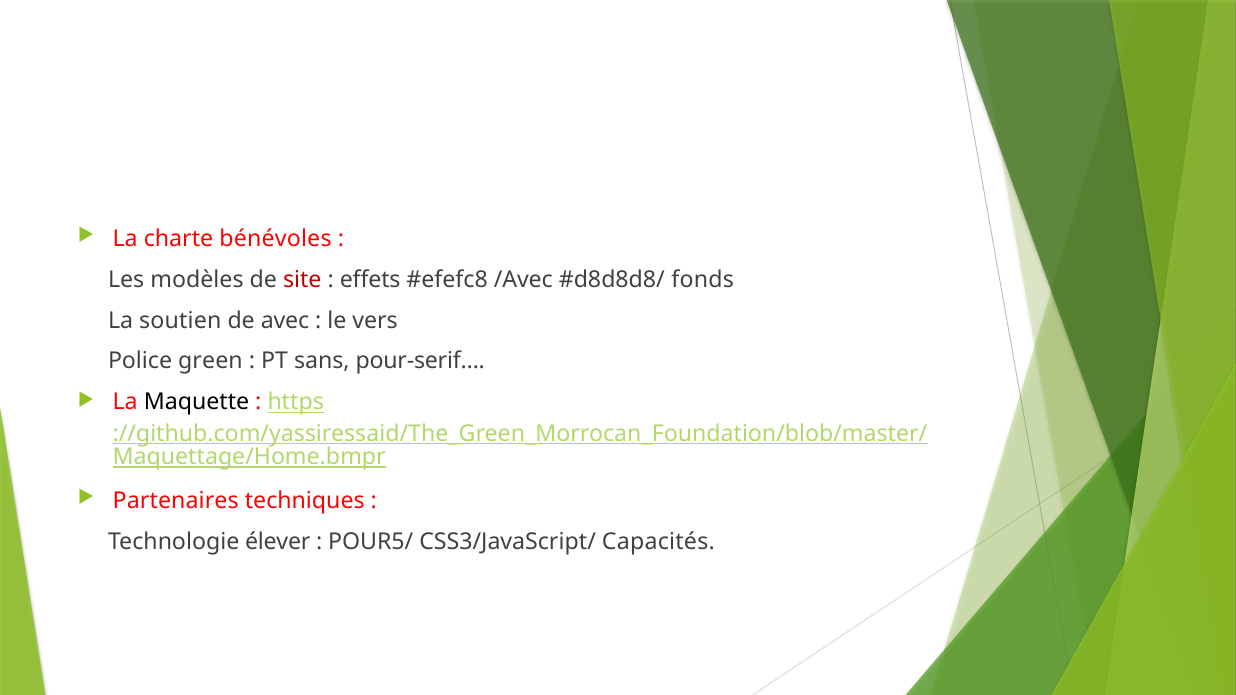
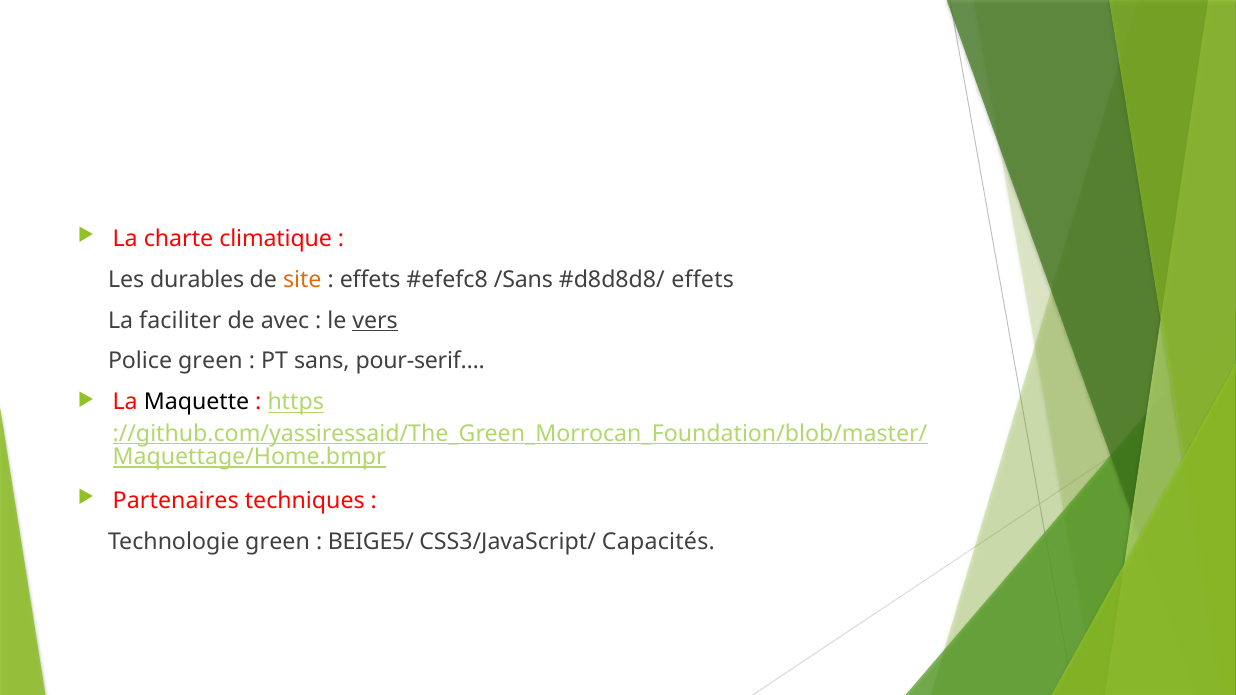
bénévoles: bénévoles -> climatique (276, 239)
modèles: modèles -> durables (197, 280)
site colour: red -> orange (302, 280)
/Avec: /Avec -> /Sans (523, 280)
fonds: fonds -> effets (703, 280)
soutien: soutien -> faciliter (180, 321)
vers underline: none -> present (375, 321)
Technologie élever: élever -> green (278, 542)
POUR5/: POUR5/ -> BEIGE5/ (371, 542)
